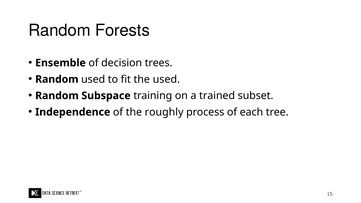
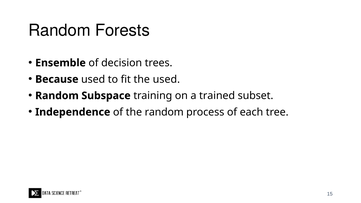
Random: Random -> Because (57, 79)
the roughly: roughly -> random (164, 112)
